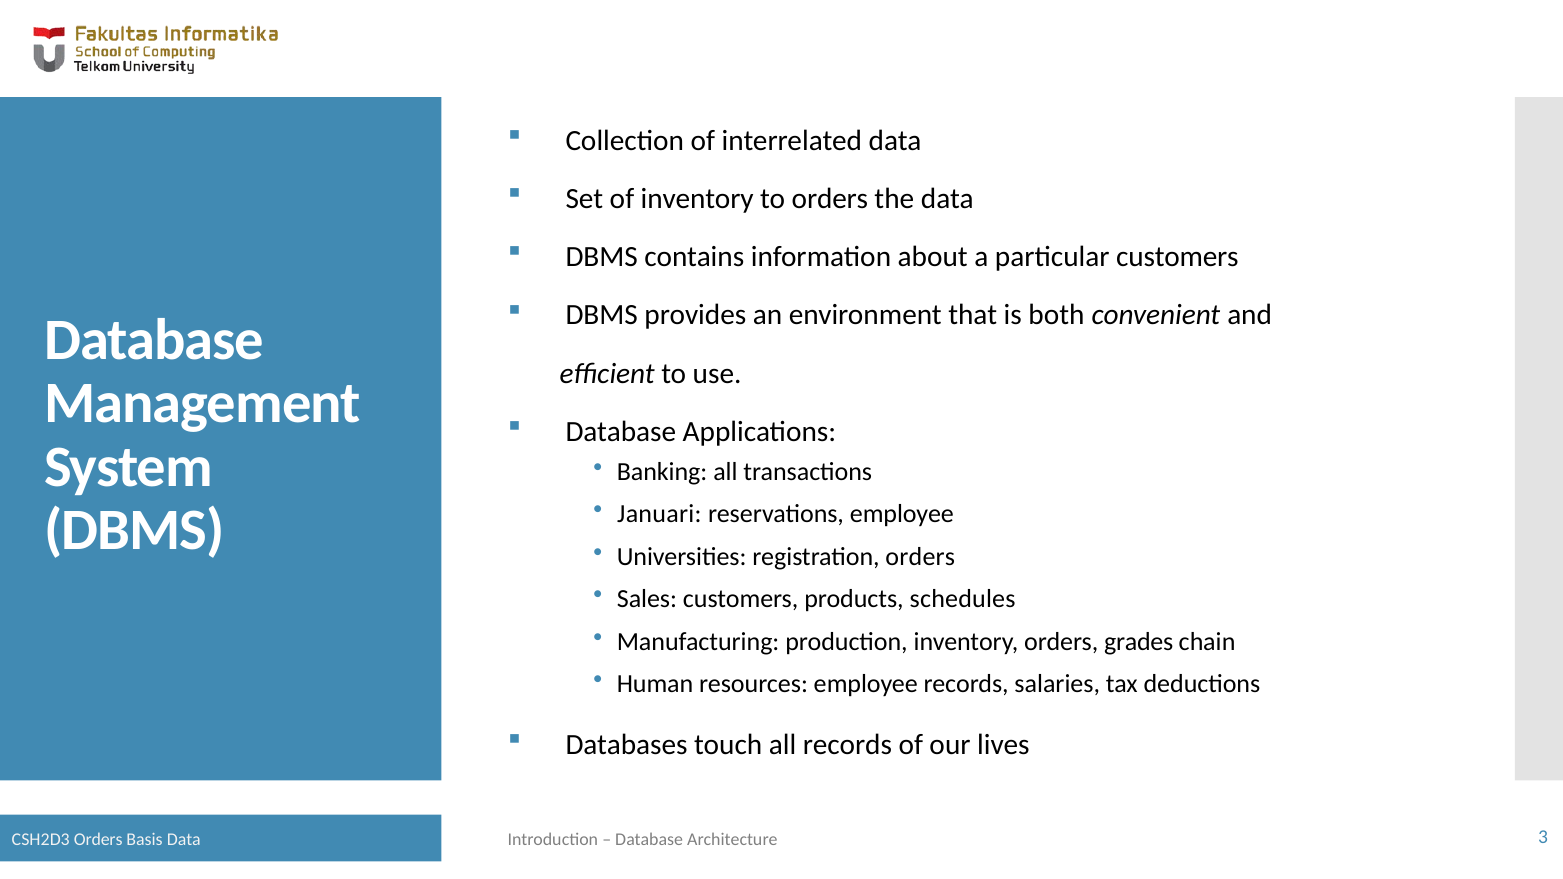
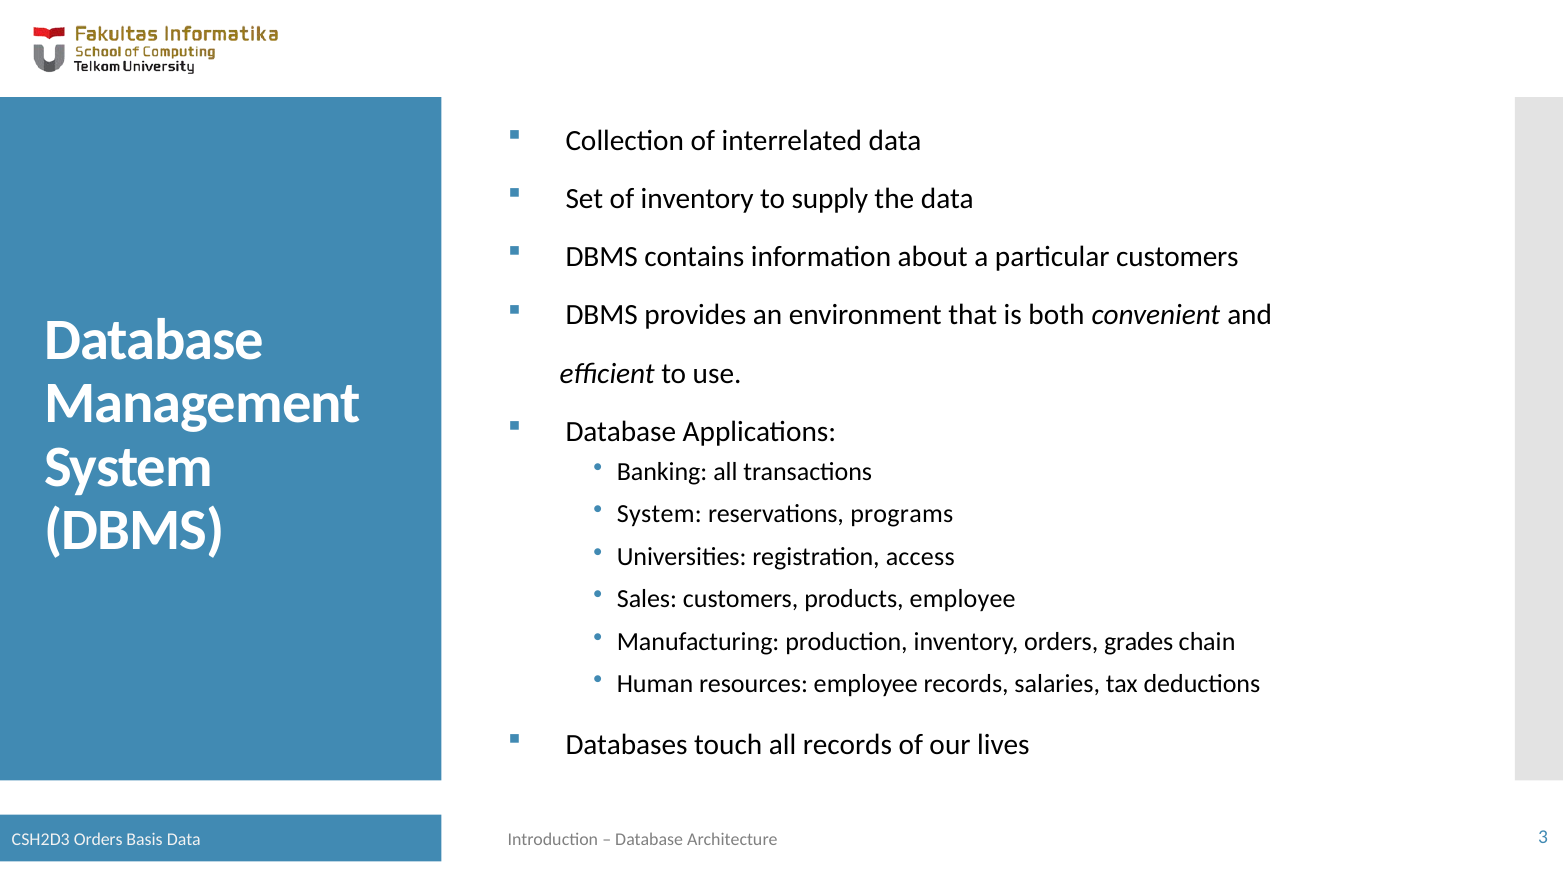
to orders: orders -> supply (830, 199)
Januari: Januari -> System (659, 514)
reservations employee: employee -> programs (902, 514)
registration orders: orders -> access (920, 557)
products schedules: schedules -> employee (963, 599)
